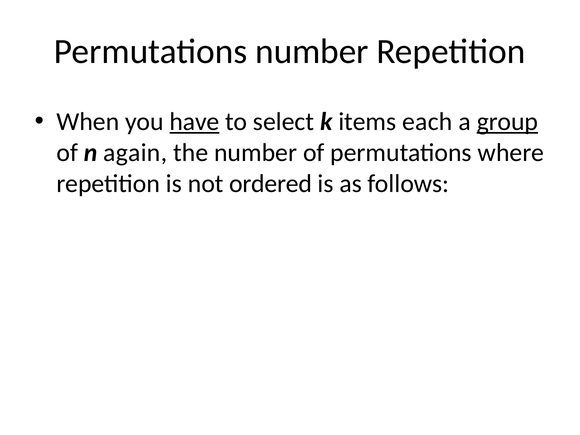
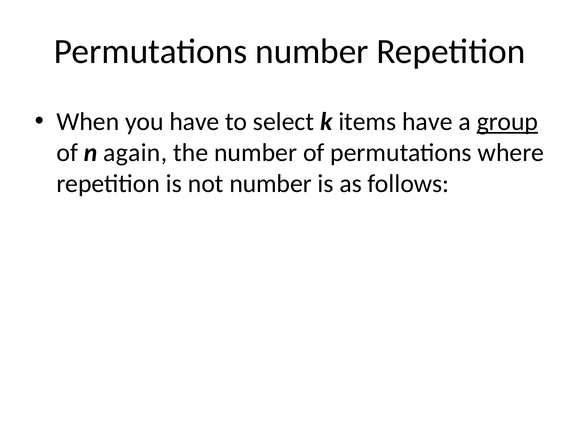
have underline: present -> none (195, 122)
items each: each -> have (427, 122)
not ordered: ordered -> number (271, 184)
